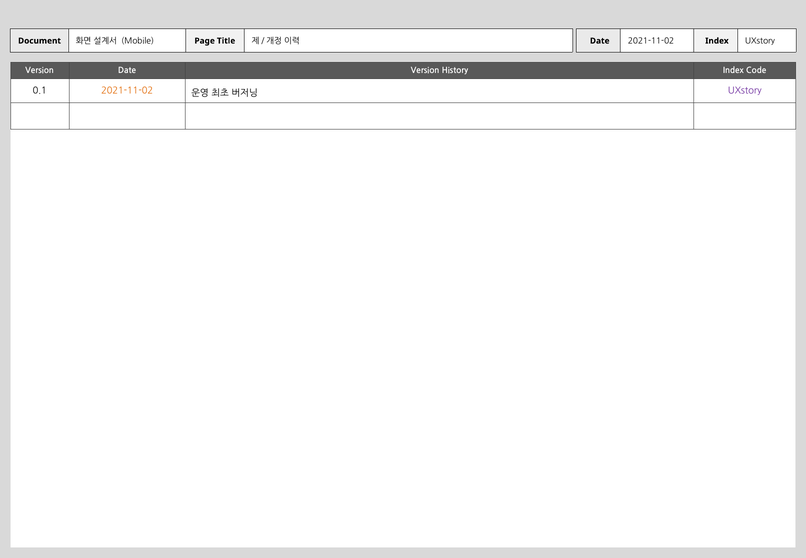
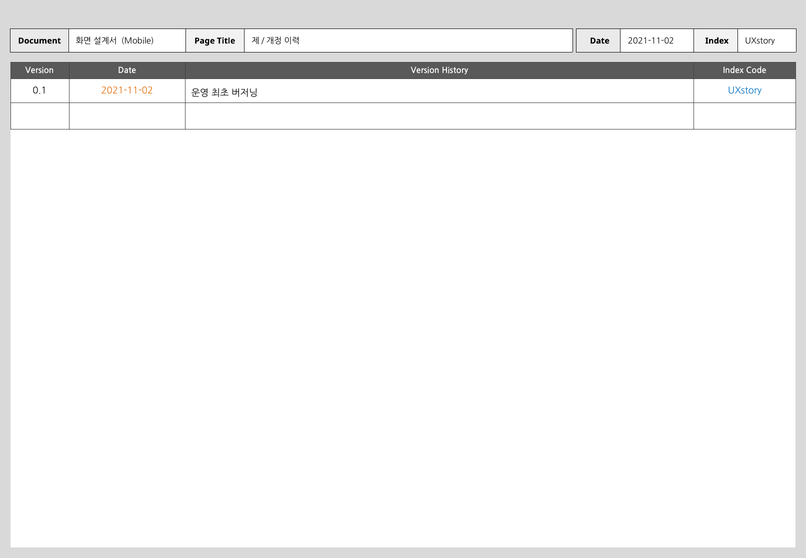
UXstory colour: purple -> blue (745, 91)
